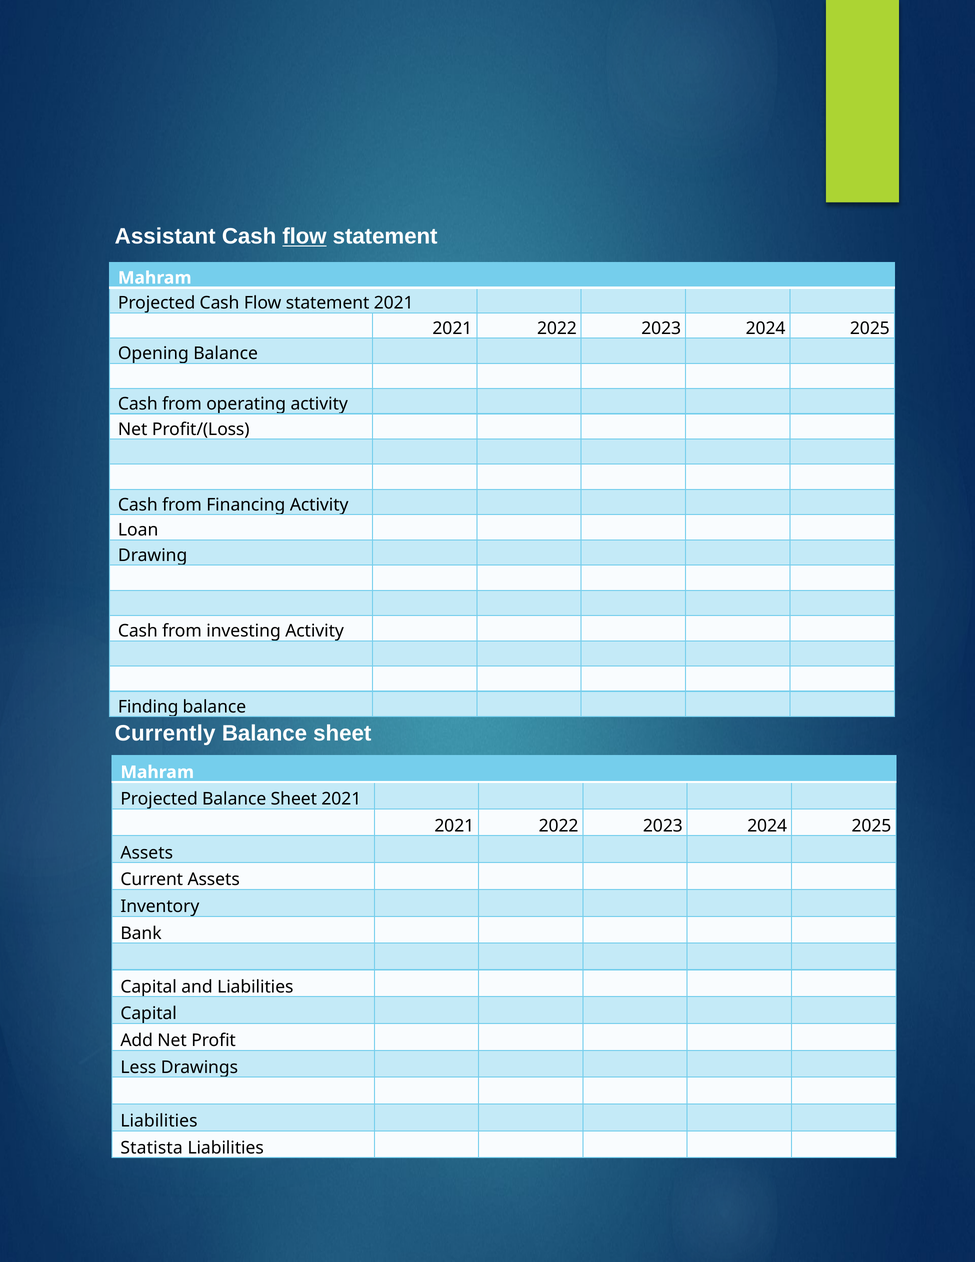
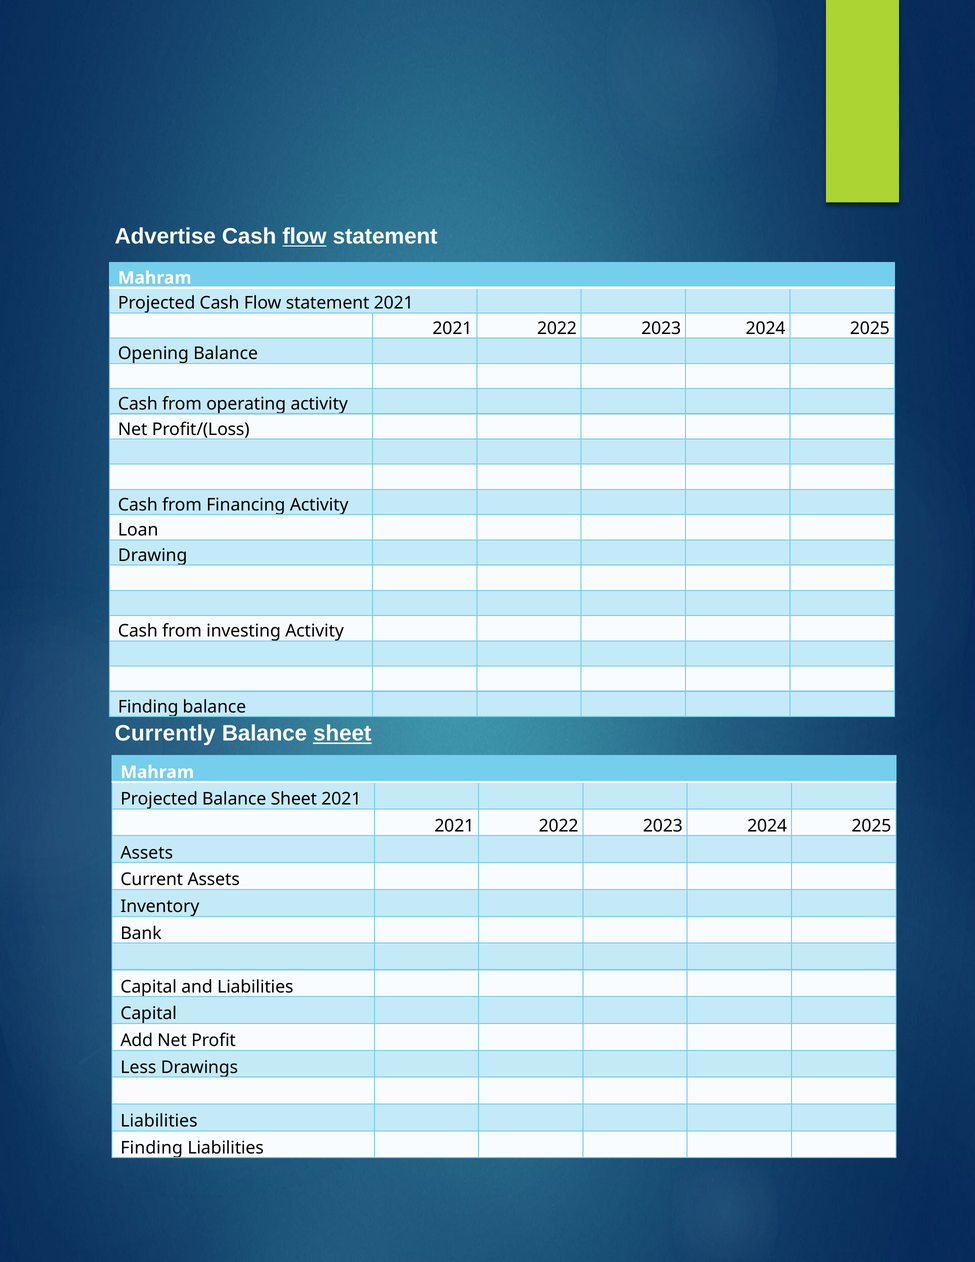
Assistant: Assistant -> Advertise (165, 236)
sheet underline: none -> present (342, 733)
Statista: Statista -> Finding (152, 1148)
